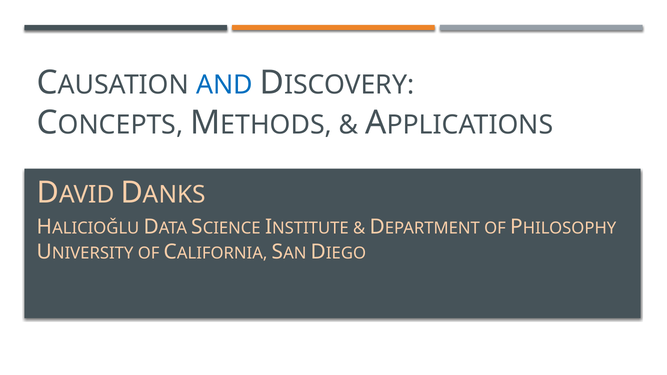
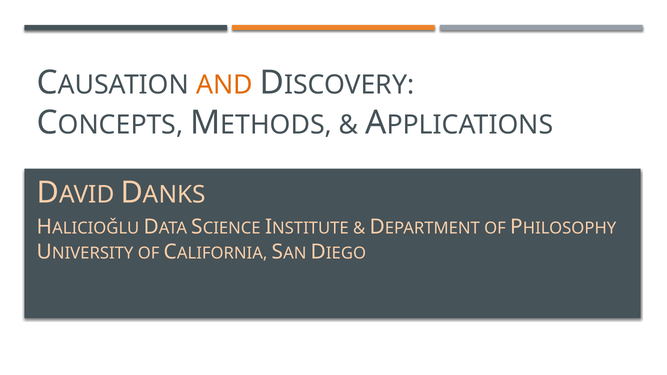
AND colour: blue -> orange (224, 85)
